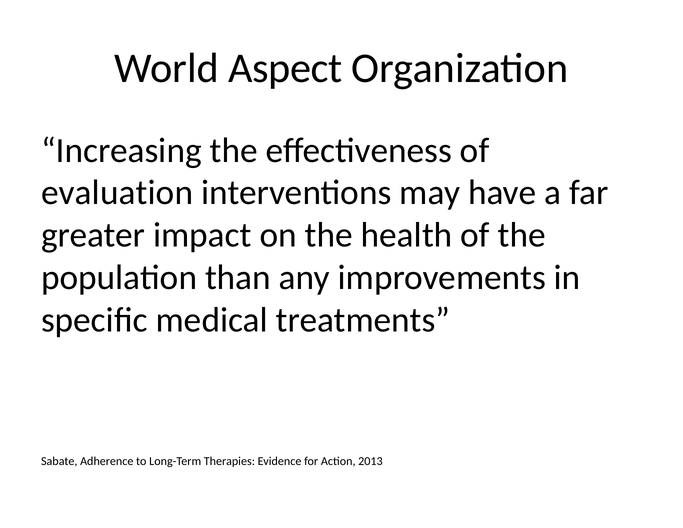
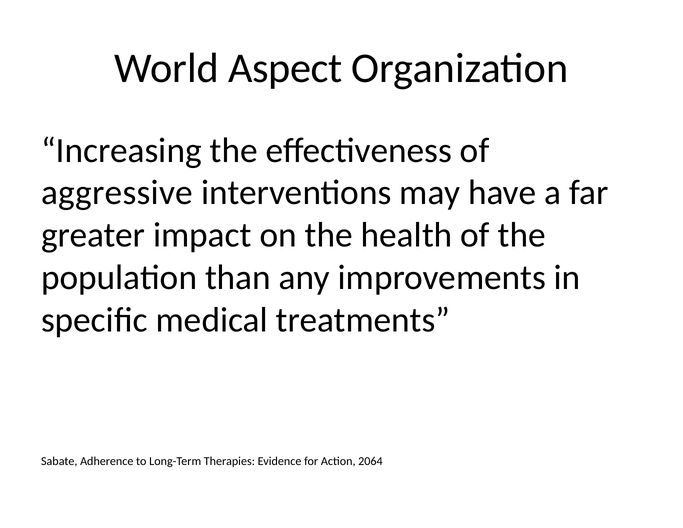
evaluation: evaluation -> aggressive (117, 193)
2013: 2013 -> 2064 (370, 461)
